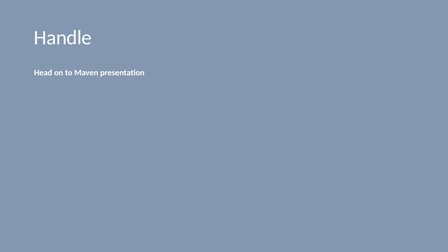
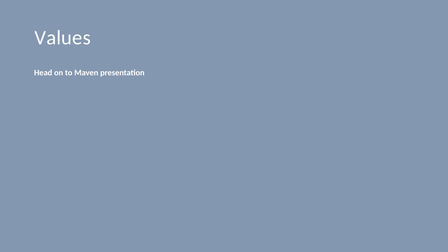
Handle: Handle -> Values (63, 38)
